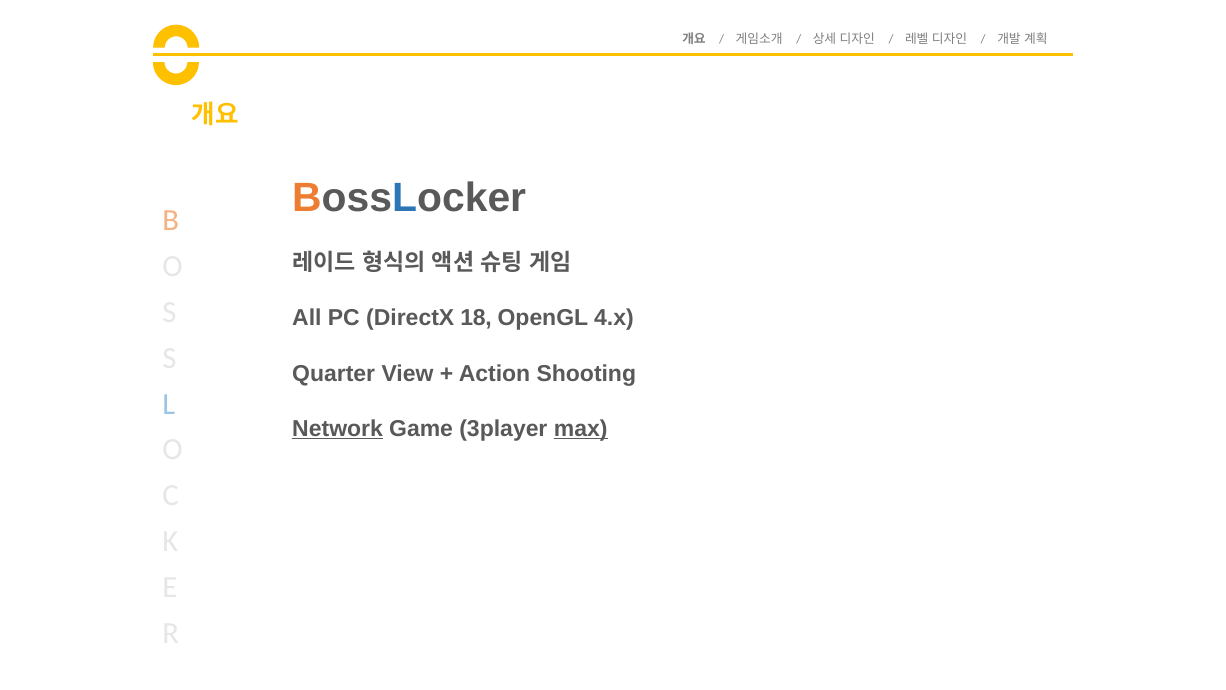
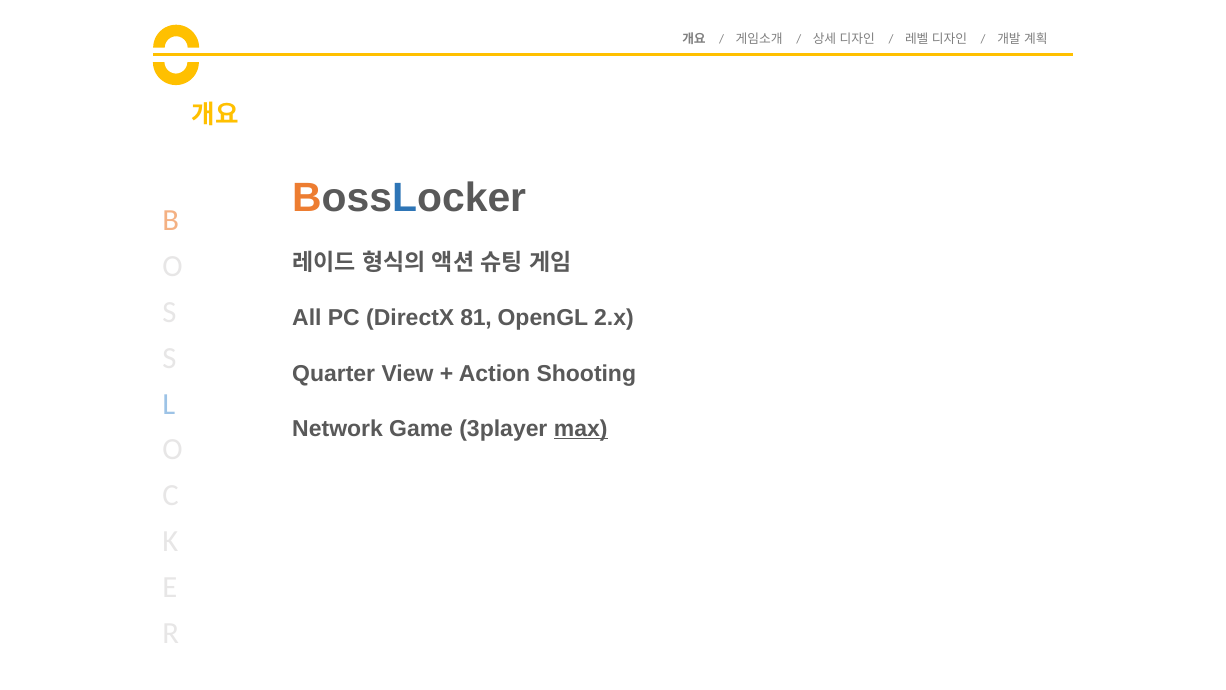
18: 18 -> 81 (476, 318)
4.x: 4.x -> 2.x (614, 318)
Network underline: present -> none (338, 429)
